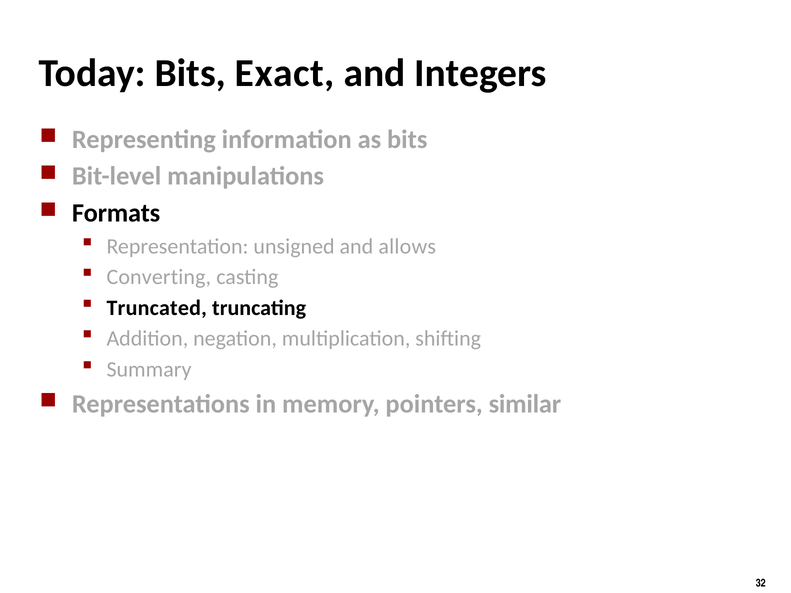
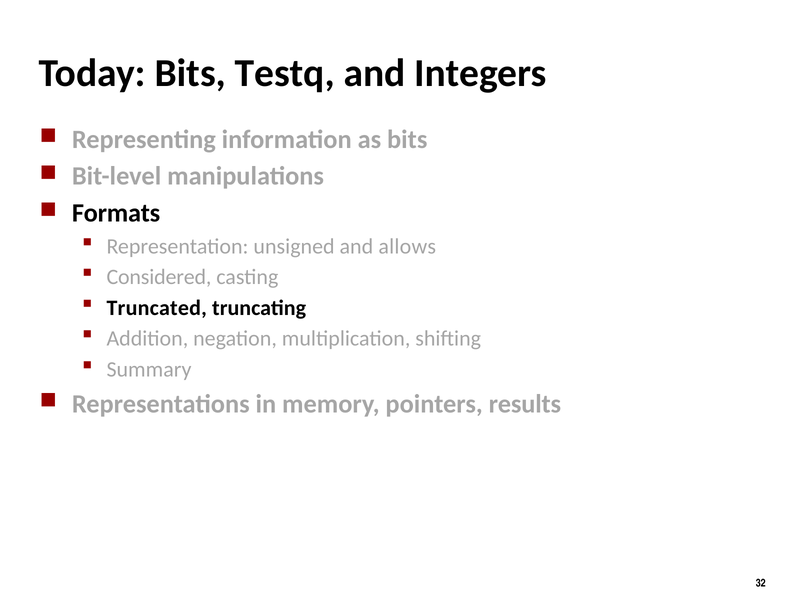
Exact: Exact -> Testq (285, 73)
Converting: Converting -> Considered (159, 277)
similar: similar -> results (525, 404)
